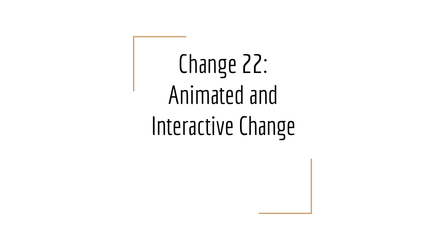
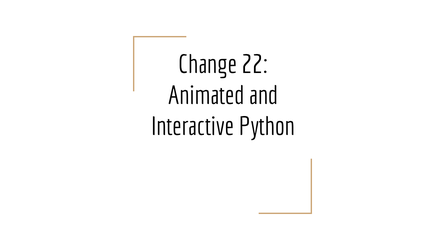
Interactive Change: Change -> Python (267, 127)
